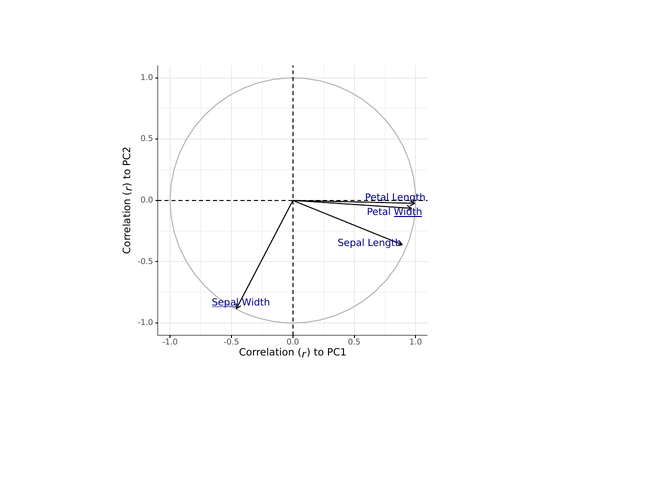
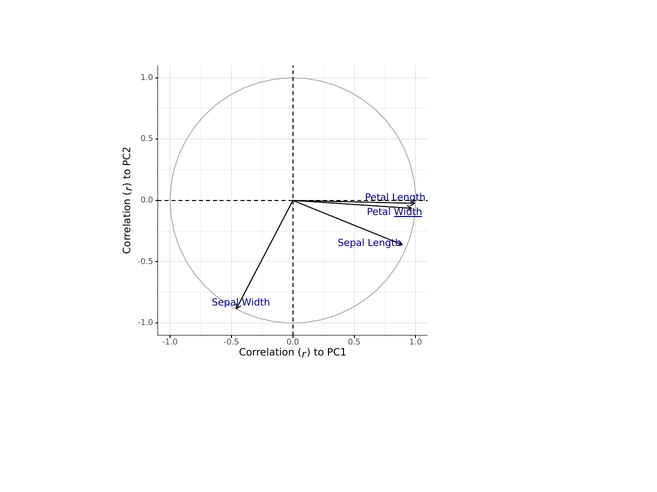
Sepal underline: present -> none (225, 303)
